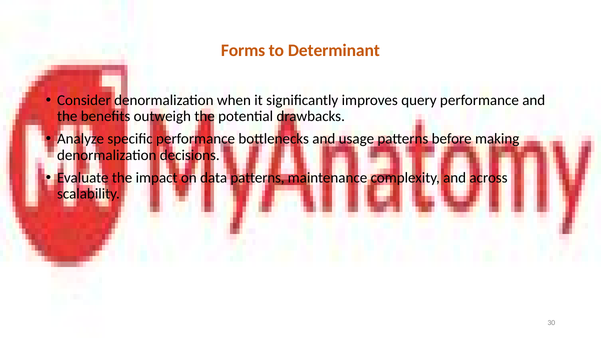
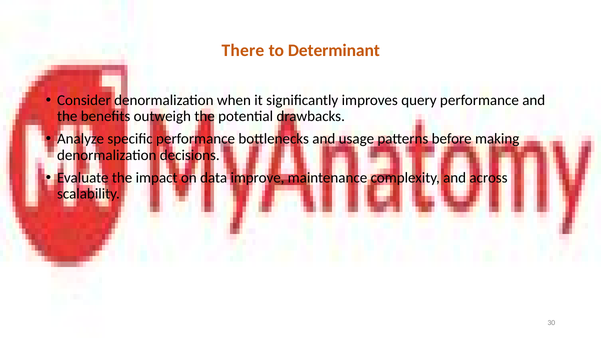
Forms: Forms -> There (243, 51)
data patterns: patterns -> improve (257, 178)
